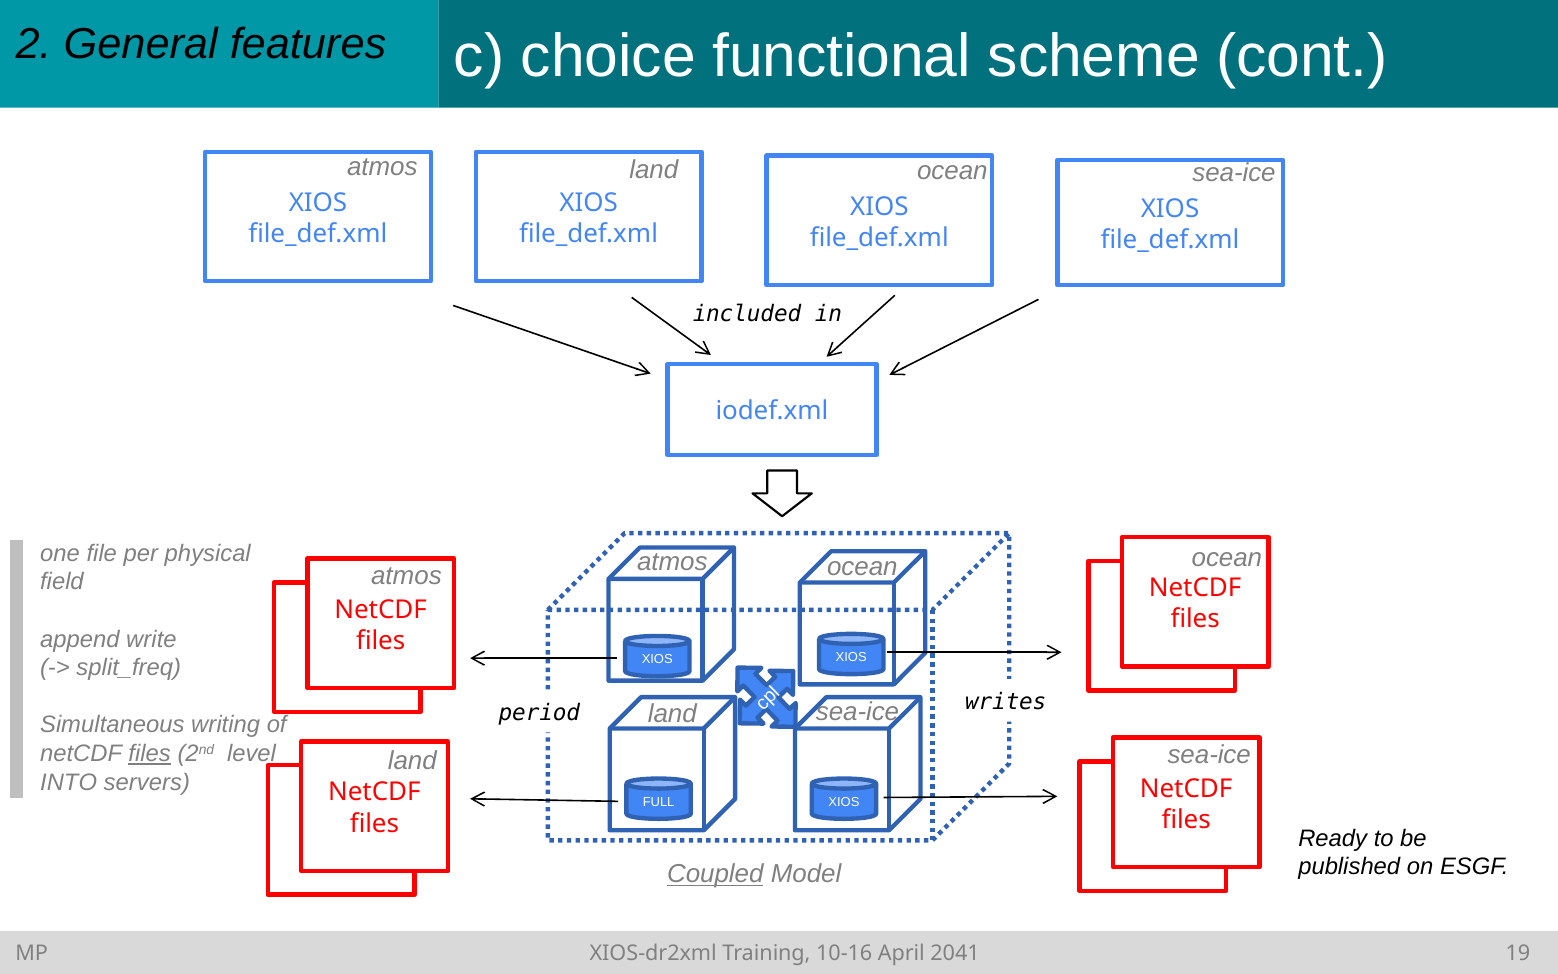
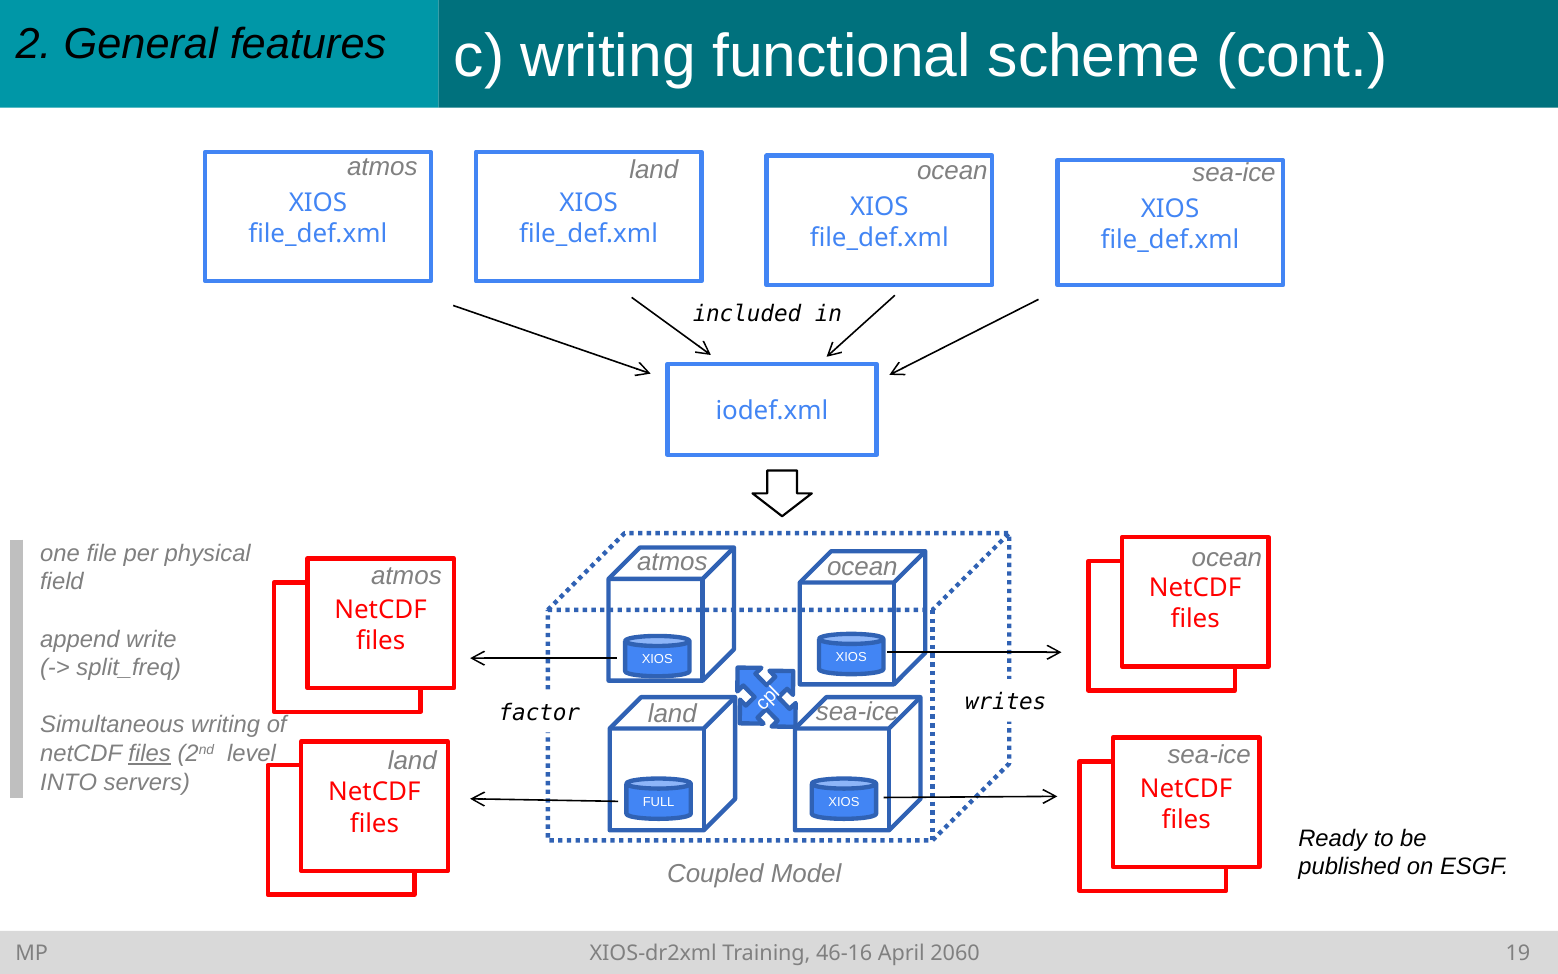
c choice: choice -> writing (608, 56)
period: period -> factor (539, 713)
Coupled underline: present -> none (715, 874)
10-16: 10-16 -> 46-16 (844, 953)
2041: 2041 -> 2060 (955, 953)
